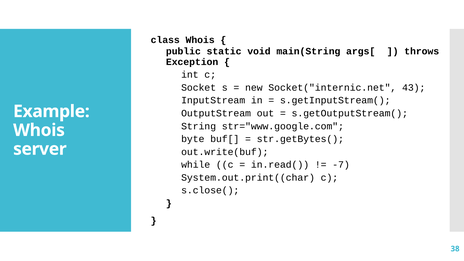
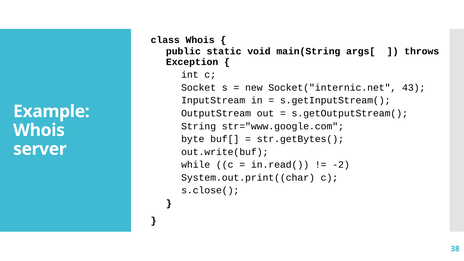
-7: -7 -> -2 (341, 165)
